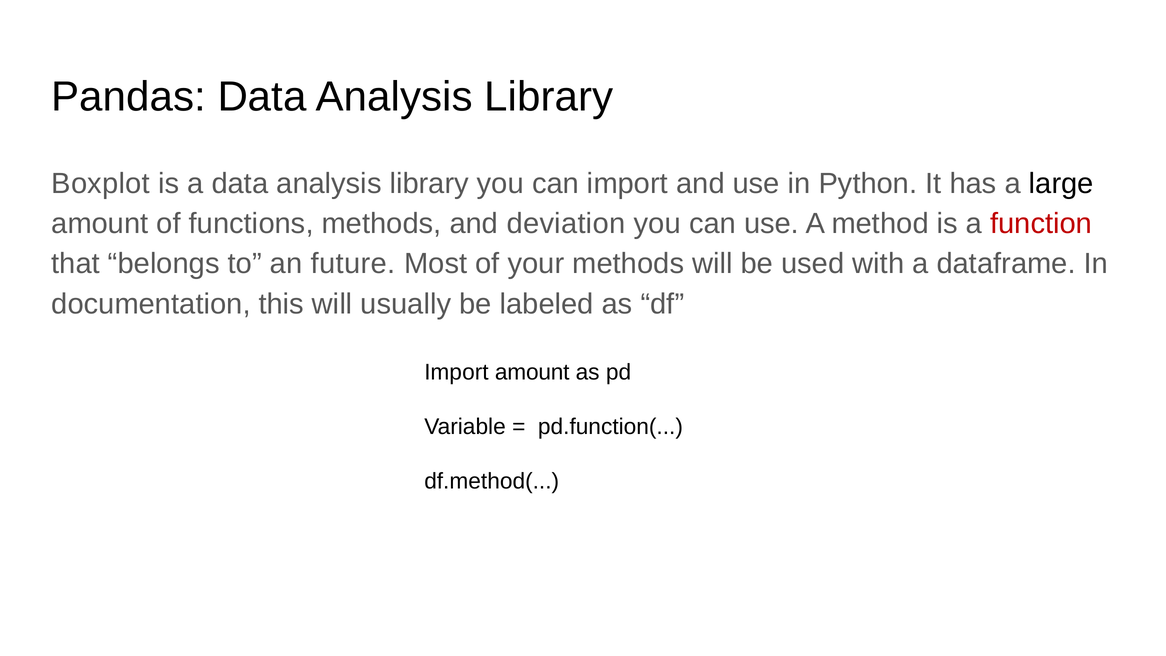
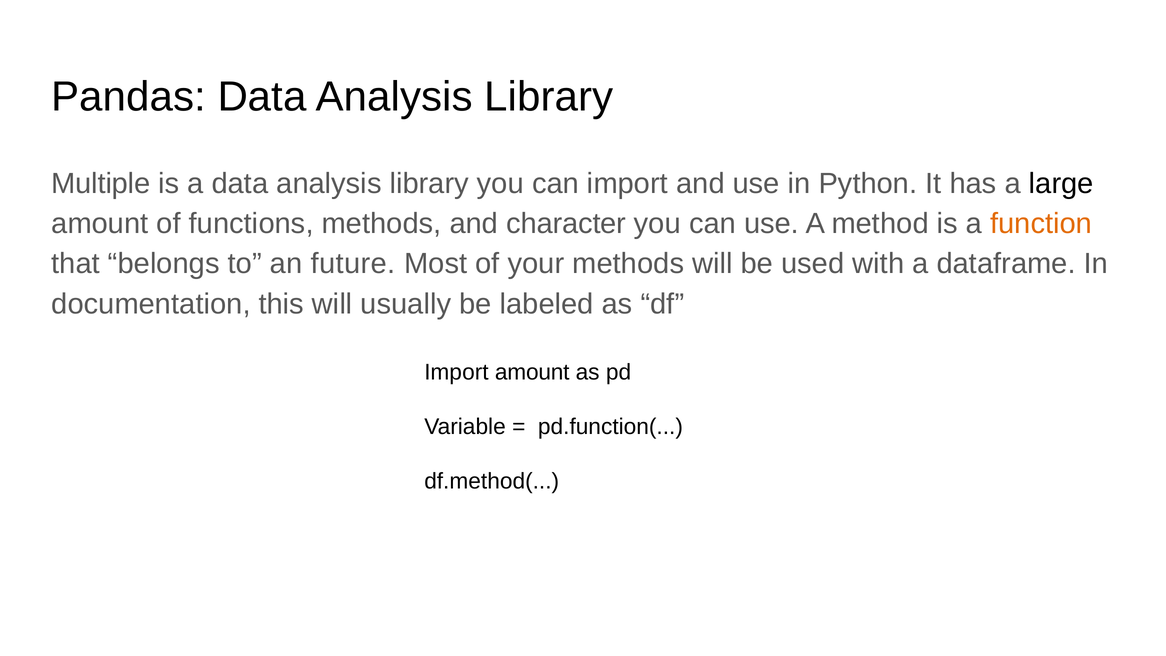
Boxplot: Boxplot -> Multiple (101, 183)
deviation: deviation -> character (566, 224)
function colour: red -> orange (1041, 224)
